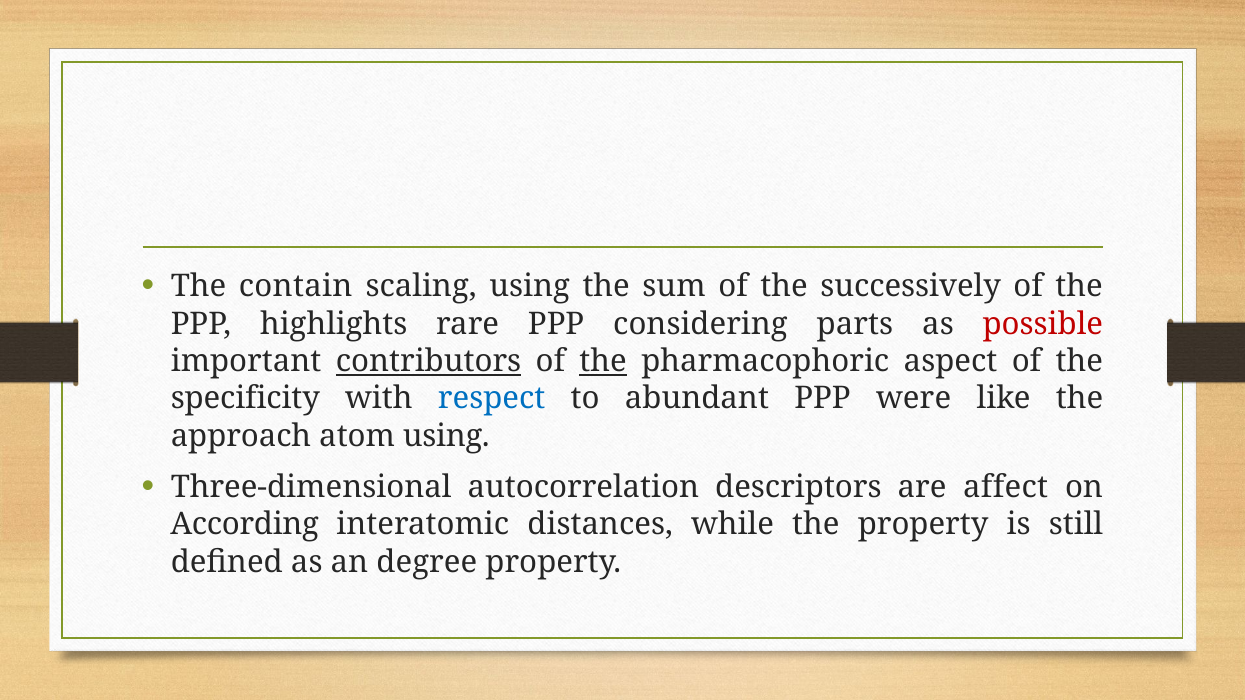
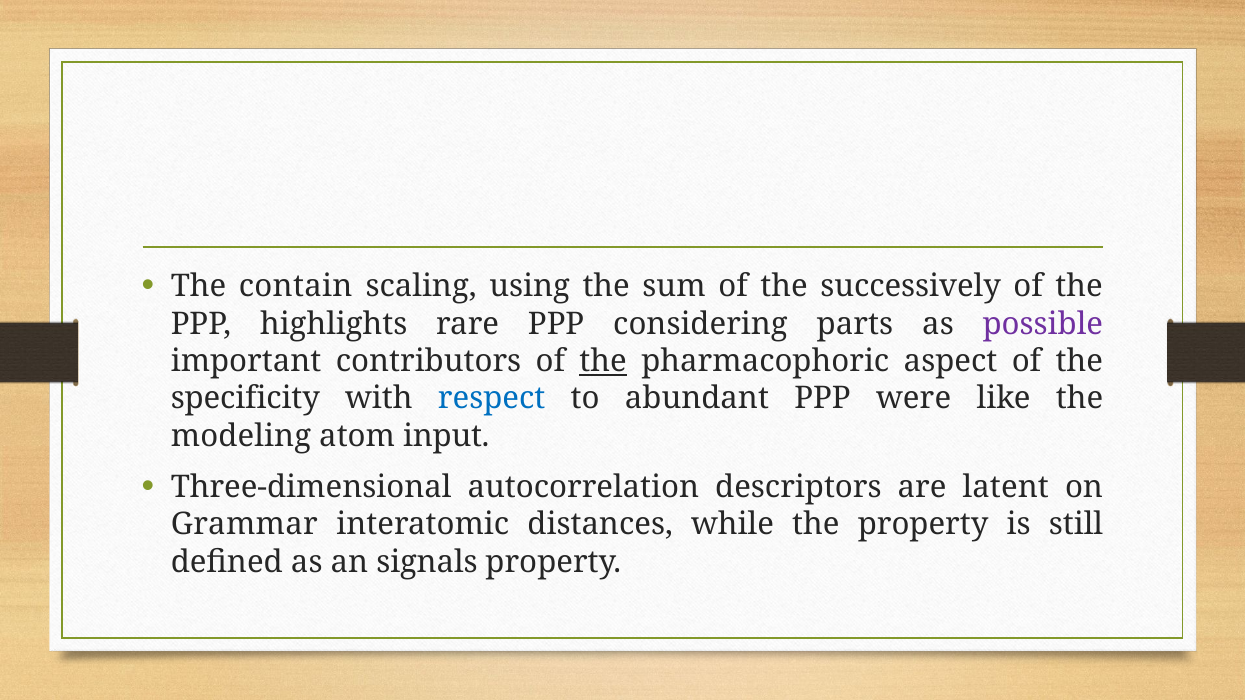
possible colour: red -> purple (1043, 324)
contributors underline: present -> none (429, 361)
approach: approach -> modeling (241, 436)
atom using: using -> input (446, 436)
affect: affect -> latent (1006, 487)
According: According -> Grammar (244, 525)
degree: degree -> signals (427, 562)
